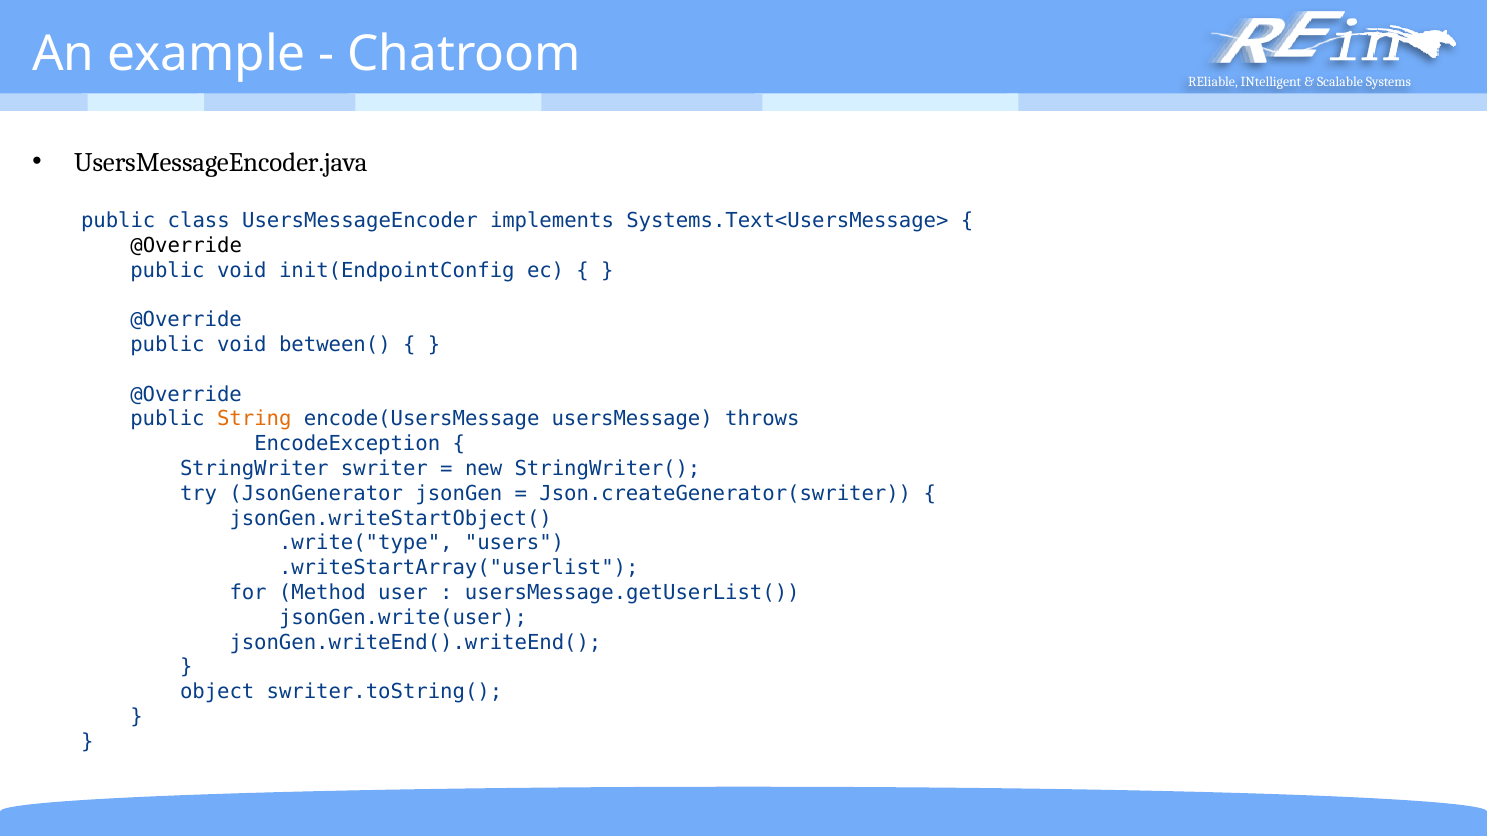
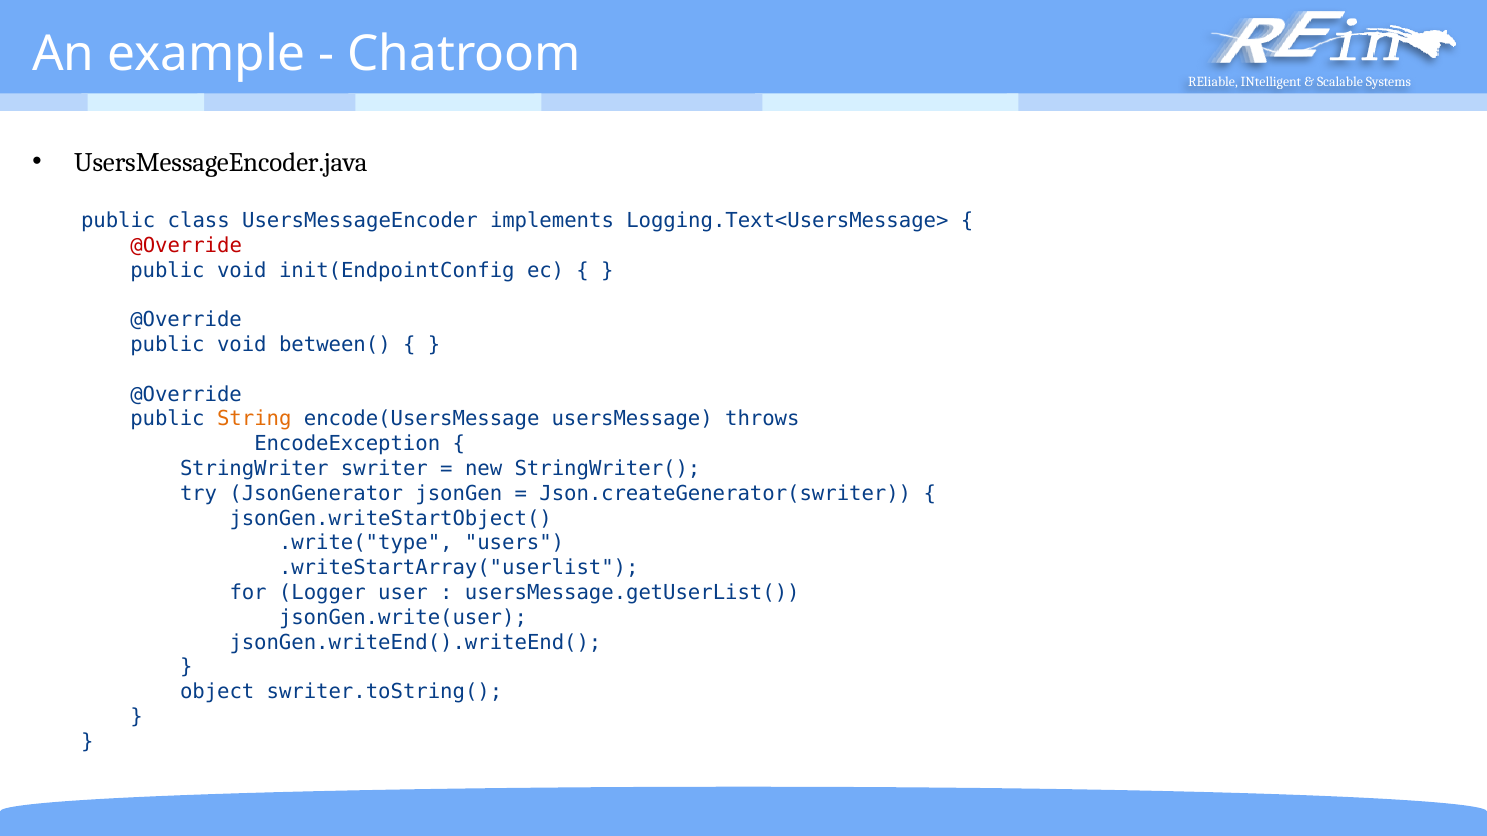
Systems.Text<UsersMessage>: Systems.Text<UsersMessage> -> Logging.Text<UsersMessage> (787, 221)
@Override colour: black -> red (186, 246)
Method: Method -> Logger (322, 593)
